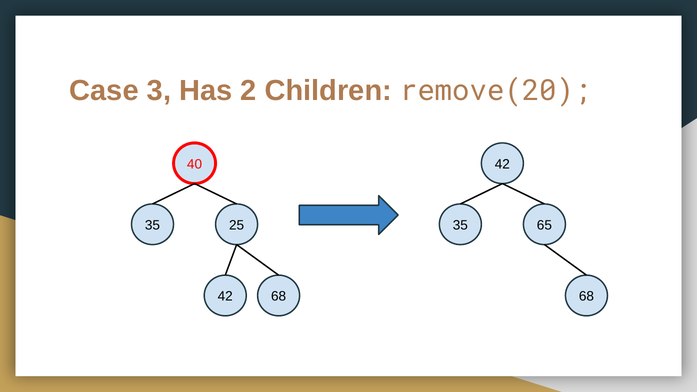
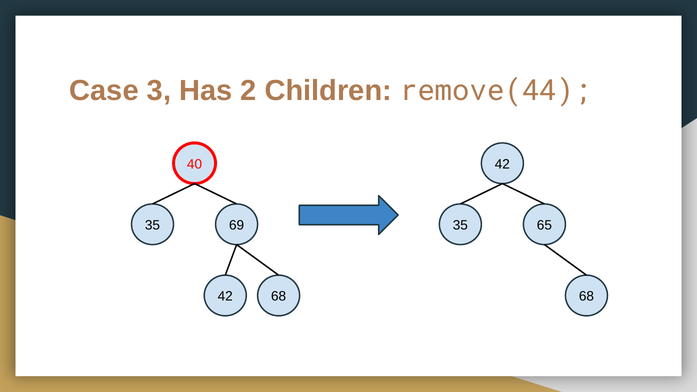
remove(20: remove(20 -> remove(44 (496, 91)
25: 25 -> 69 (237, 225)
